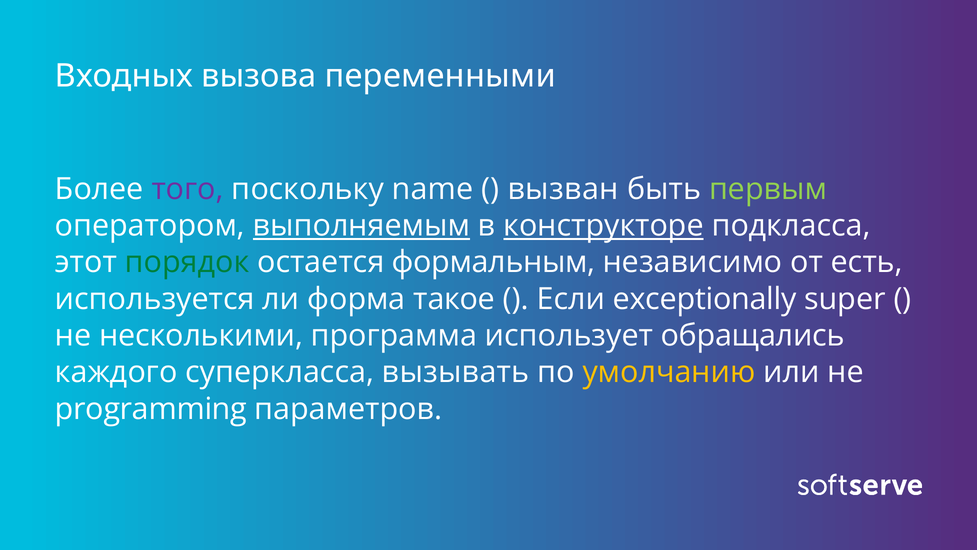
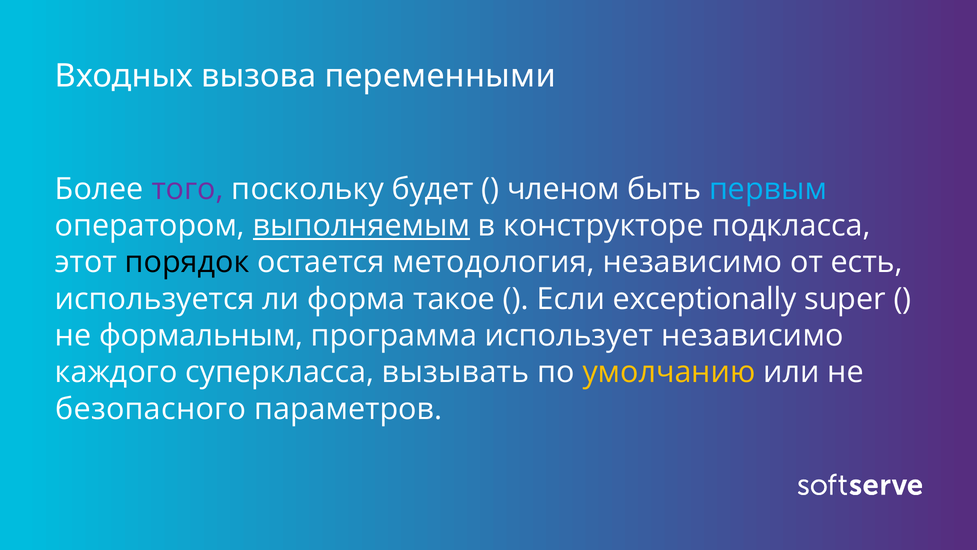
name: name -> будет (433, 189)
вызван: вызван -> членом (563, 189)
первым colour: light green -> light blue (768, 189)
конструкторе underline: present -> none (604, 226)
порядок colour: green -> black (187, 262)
формальным: формальным -> методология (493, 262)
несколькими: несколькими -> формальным (201, 335)
использует обращались: обращались -> независимо (752, 335)
programming: programming -> безопасного (151, 409)
